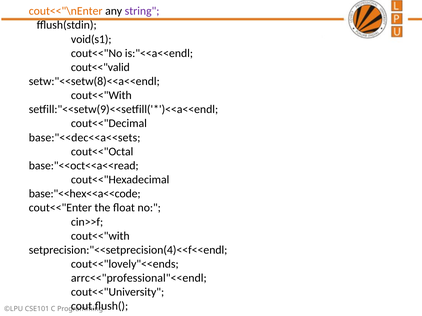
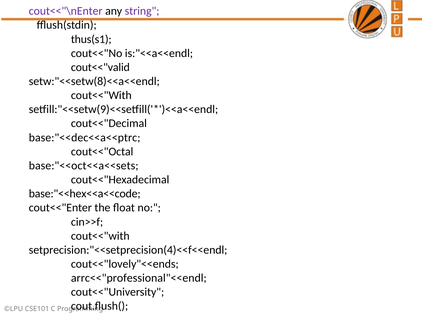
cout<<"\nEnter colour: orange -> purple (66, 11)
void(s1: void(s1 -> thus(s1 (91, 39)
base:"<<dec<<a<<sets: base:"<<dec<<a<<sets -> base:"<<dec<<a<<ptrc (85, 138)
base:"<<oct<<a<<read: base:"<<oct<<a<<read -> base:"<<oct<<a<<sets (84, 166)
